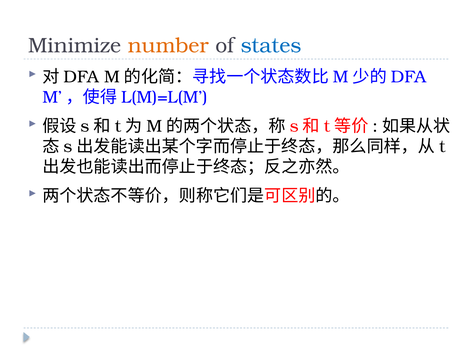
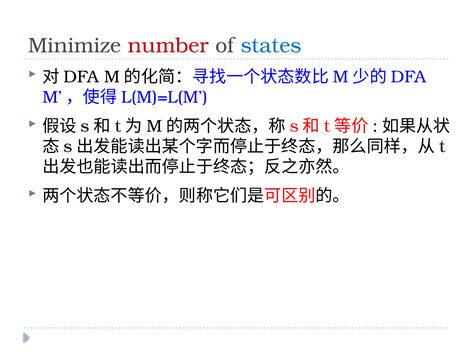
number colour: orange -> red (168, 45)
